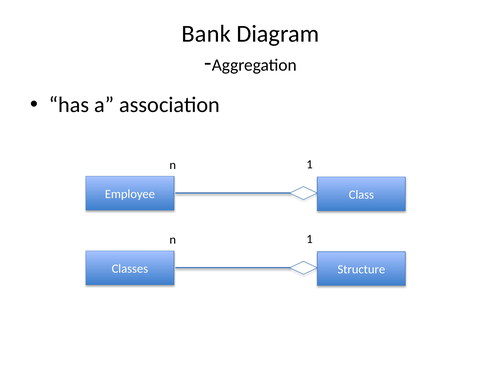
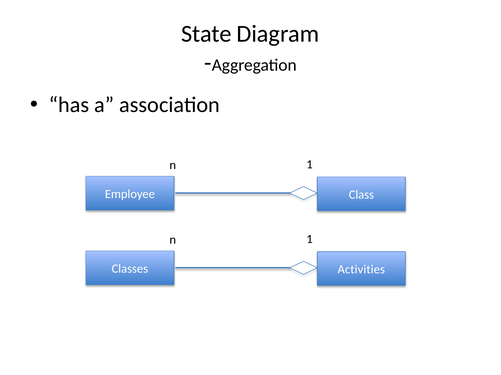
Bank: Bank -> State (206, 34)
Structure: Structure -> Activities (361, 270)
